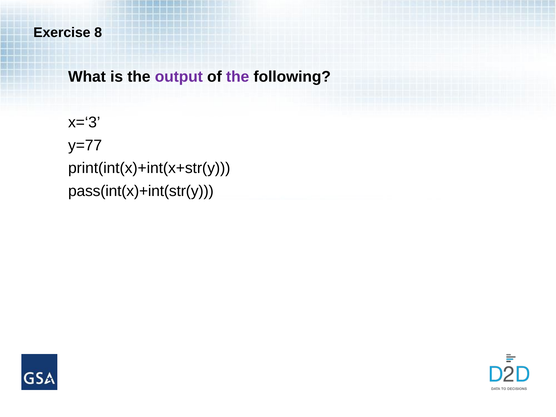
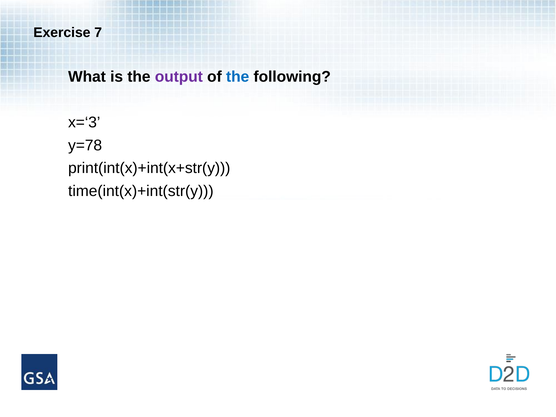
8: 8 -> 7 (98, 33)
the colour: purple -> blue (238, 77)
y=77: y=77 -> y=78 (85, 145)
pass(int(x)+int(str(y: pass(int(x)+int(str(y -> time(int(x)+int(str(y (141, 191)
